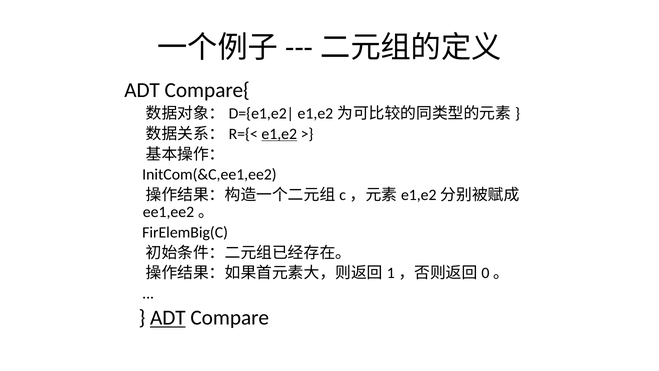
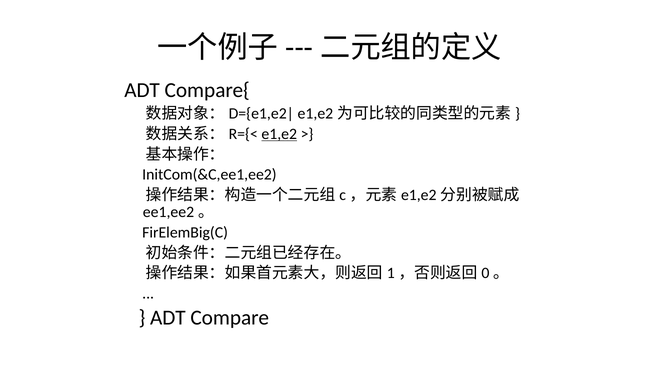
ADT underline: present -> none (168, 318)
